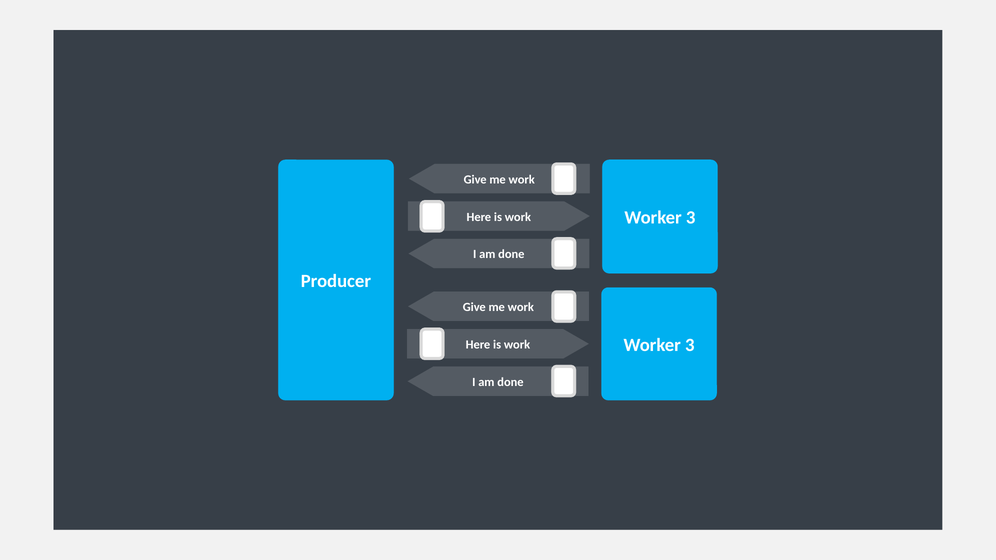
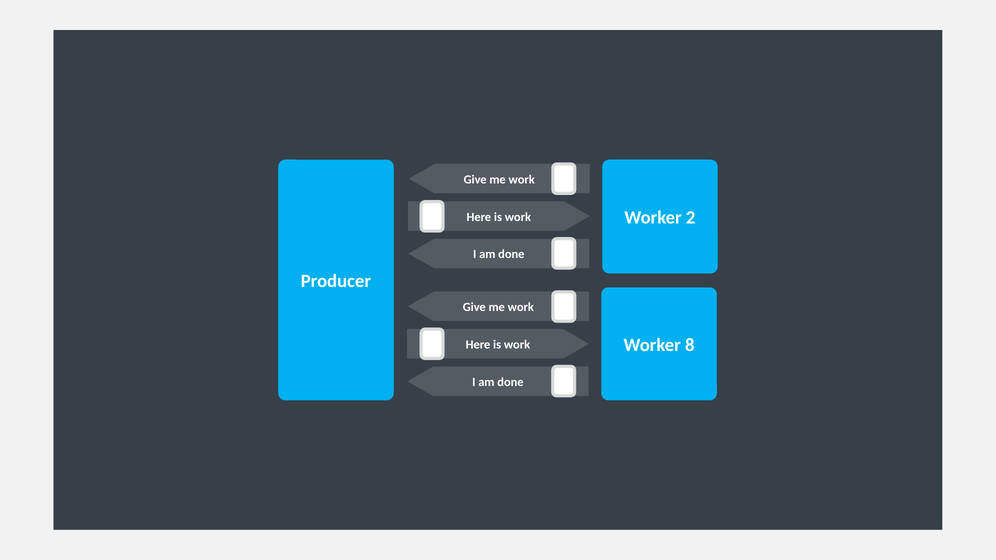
3: 3 -> 2 (691, 218)
3: 3 -> 8 (690, 345)
